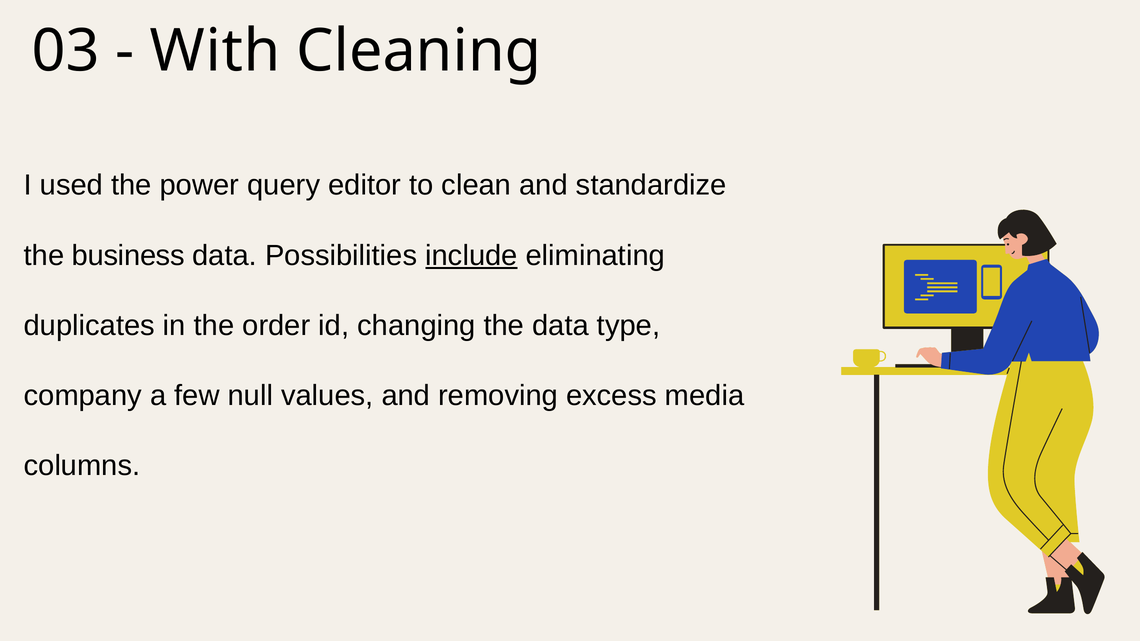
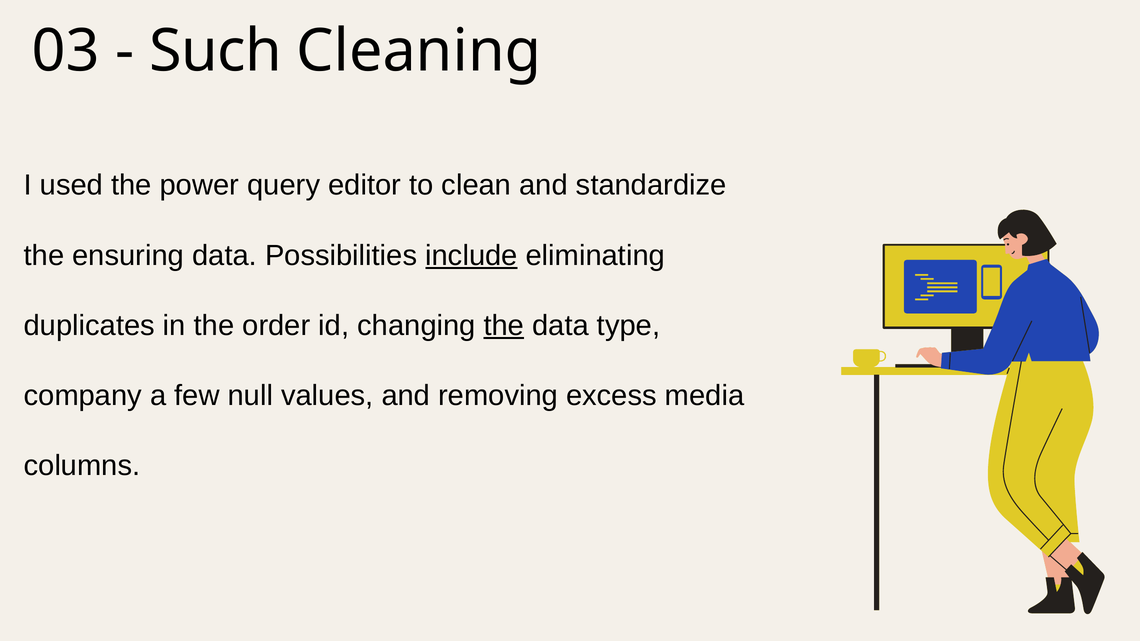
With: With -> Such (216, 51)
business: business -> ensuring (128, 256)
the underline: none -> present (504, 326)
